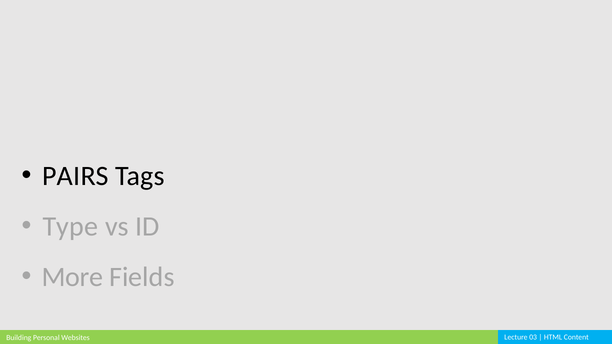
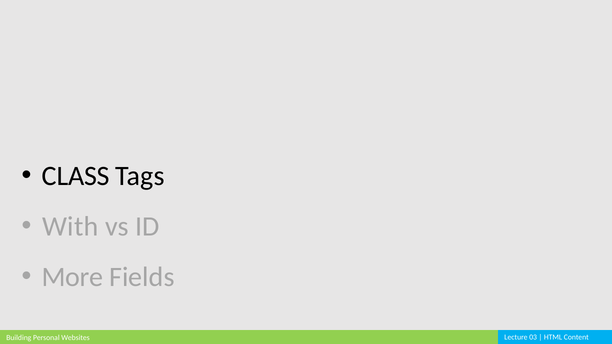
PAIRS: PAIRS -> CLASS (76, 176)
Type: Type -> With (70, 227)
